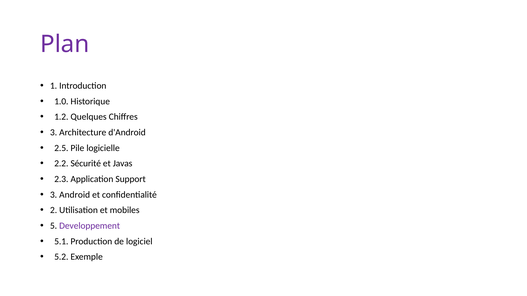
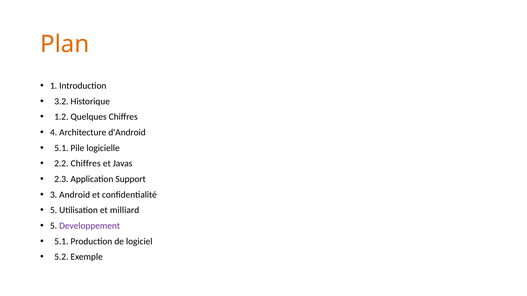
Plan colour: purple -> orange (65, 44)
1.0: 1.0 -> 3.2 (61, 101)
3: 3 -> 4 (54, 133)
2.5: 2.5 -> 5.1 (61, 148)
2.2 Sécurité: Sécurité -> Chiffres (86, 164)
2: 2 -> 5 (54, 210)
mobiles: mobiles -> milliard (125, 210)
